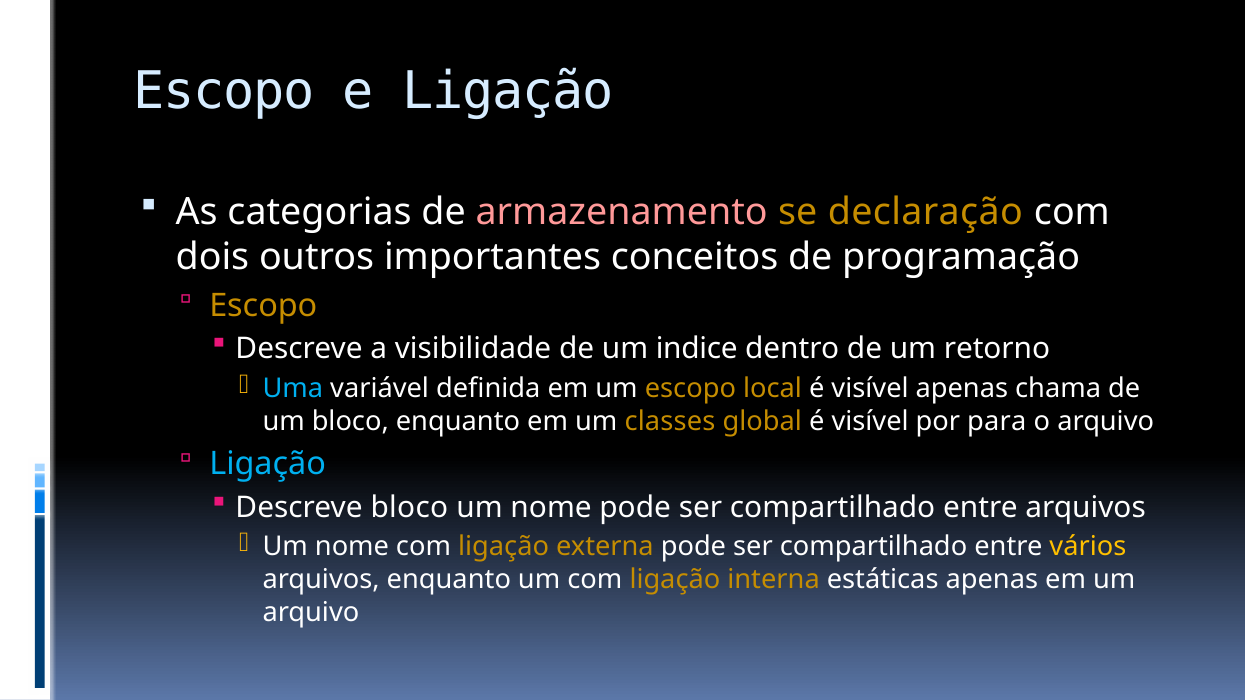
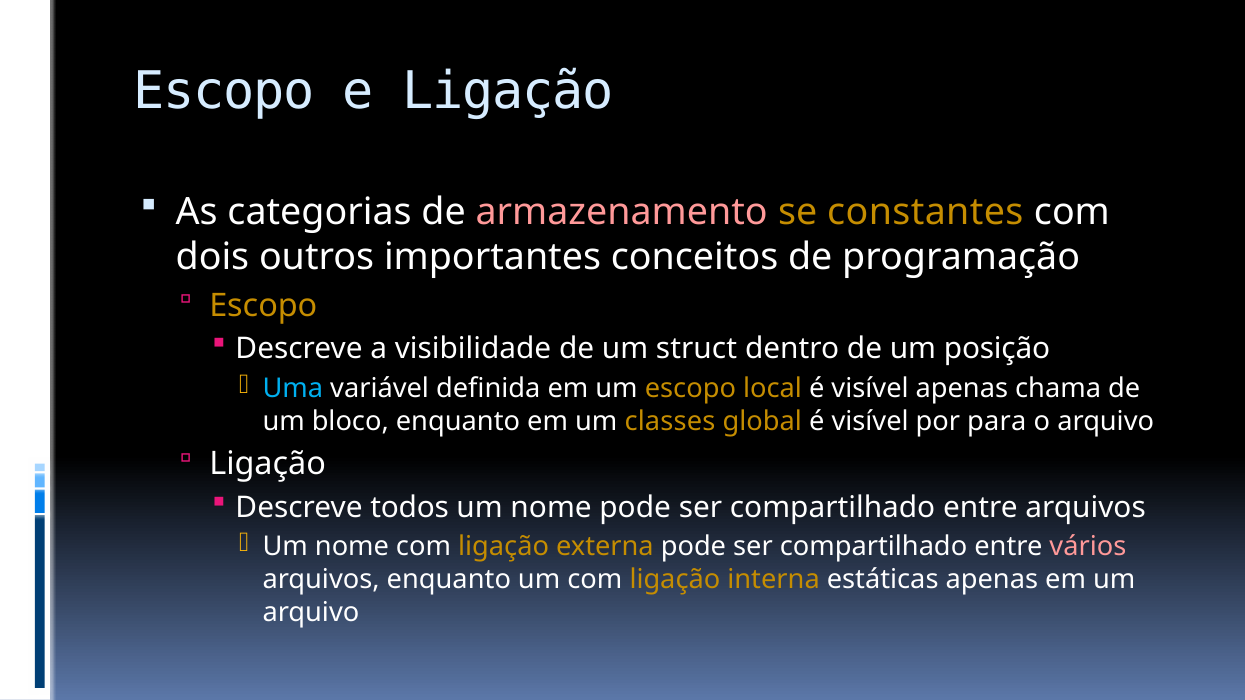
declaração: declaração -> constantes (925, 212)
indice: indice -> struct (697, 349)
retorno: retorno -> posição (997, 349)
Ligação colour: light blue -> white (268, 464)
Descreve bloco: bloco -> todos (410, 507)
vários colour: yellow -> pink (1088, 547)
